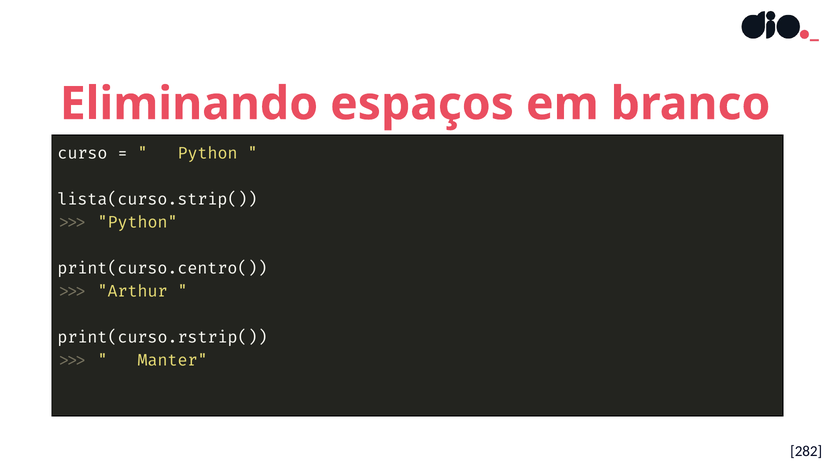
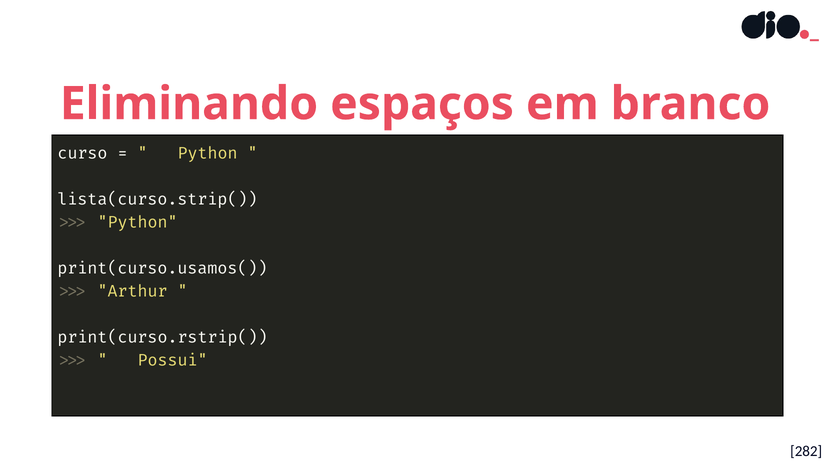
print(curso.centro(: print(curso.centro( -> print(curso.usamos( (162, 269)
Manter: Manter -> Possui (173, 361)
